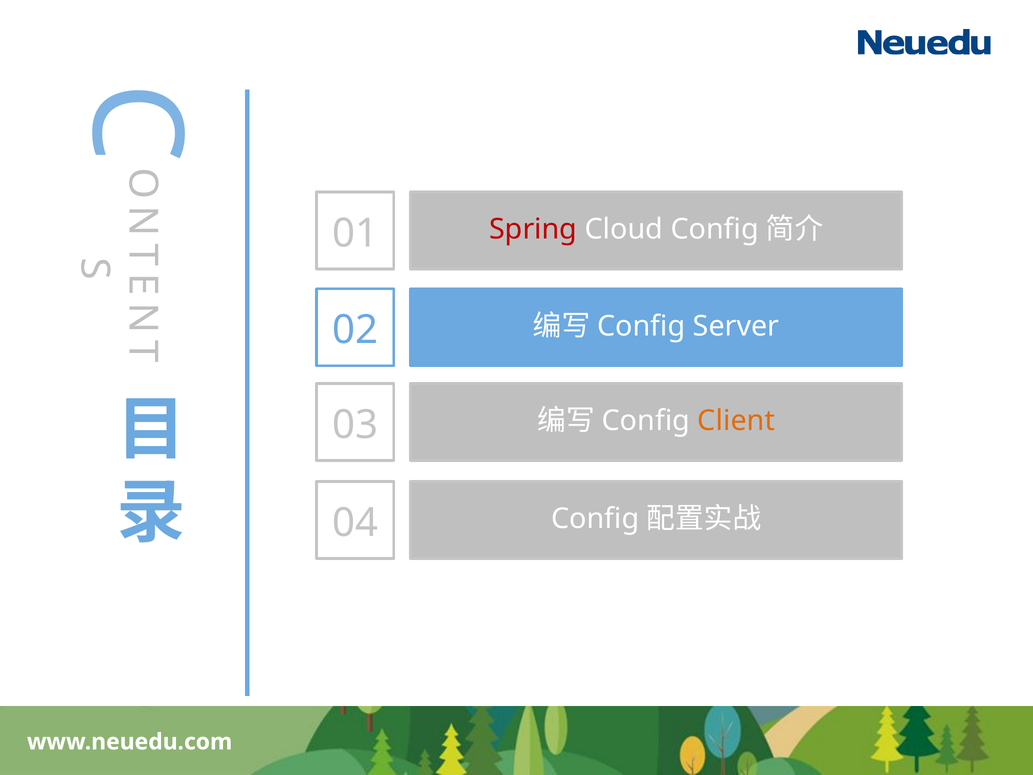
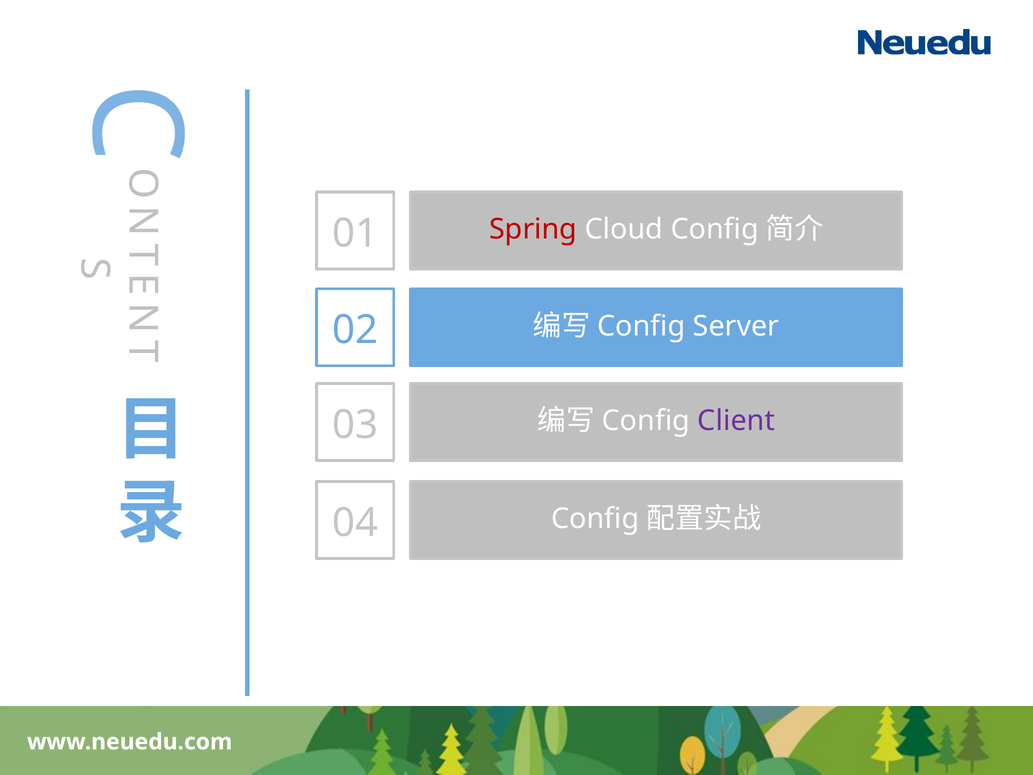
Client colour: orange -> purple (736, 421)
